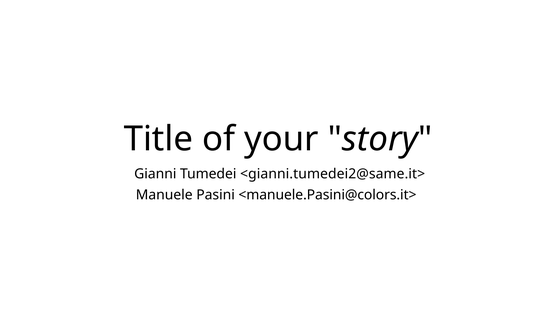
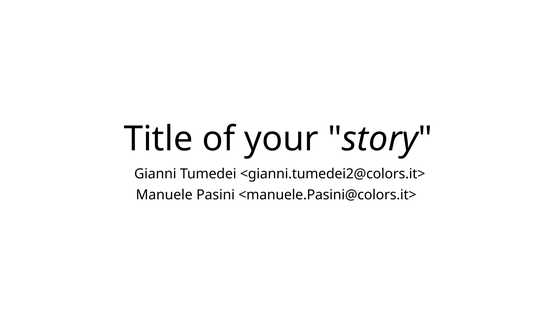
<gianni.tumedei2@same.it>: <gianni.tumedei2@same.it> -> <gianni.tumedei2@colors.it> (333, 174)
